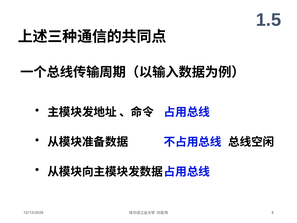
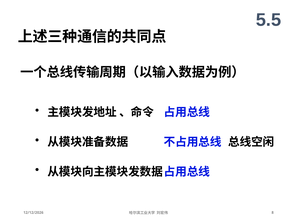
1.5: 1.5 -> 5.5 (269, 20)
